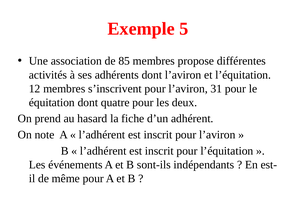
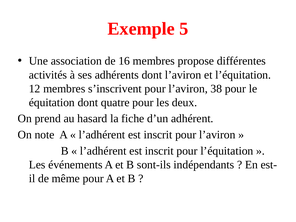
85: 85 -> 16 (124, 61)
31: 31 -> 38 (216, 89)
